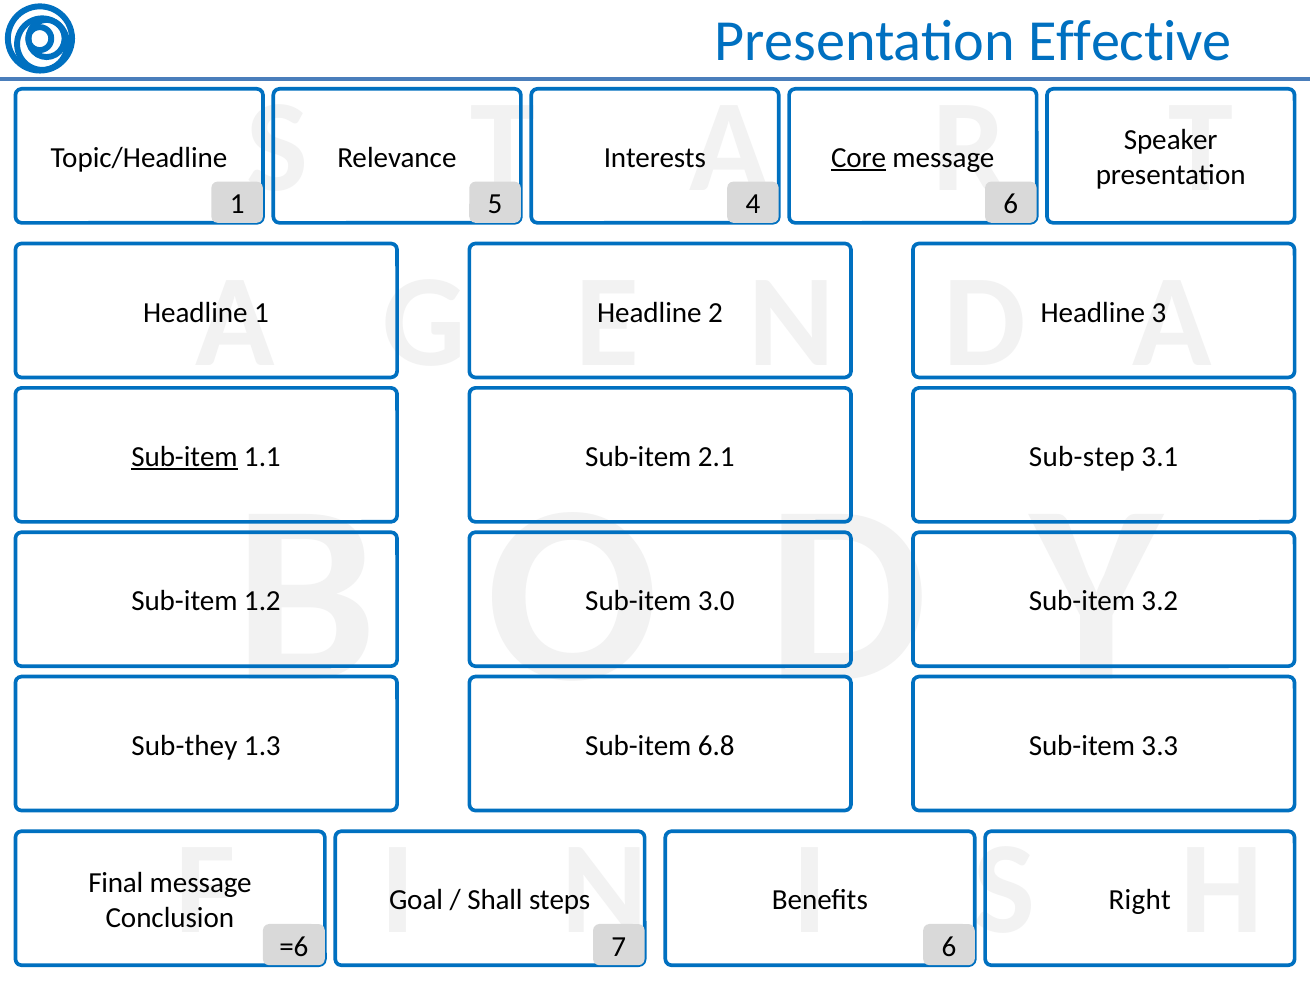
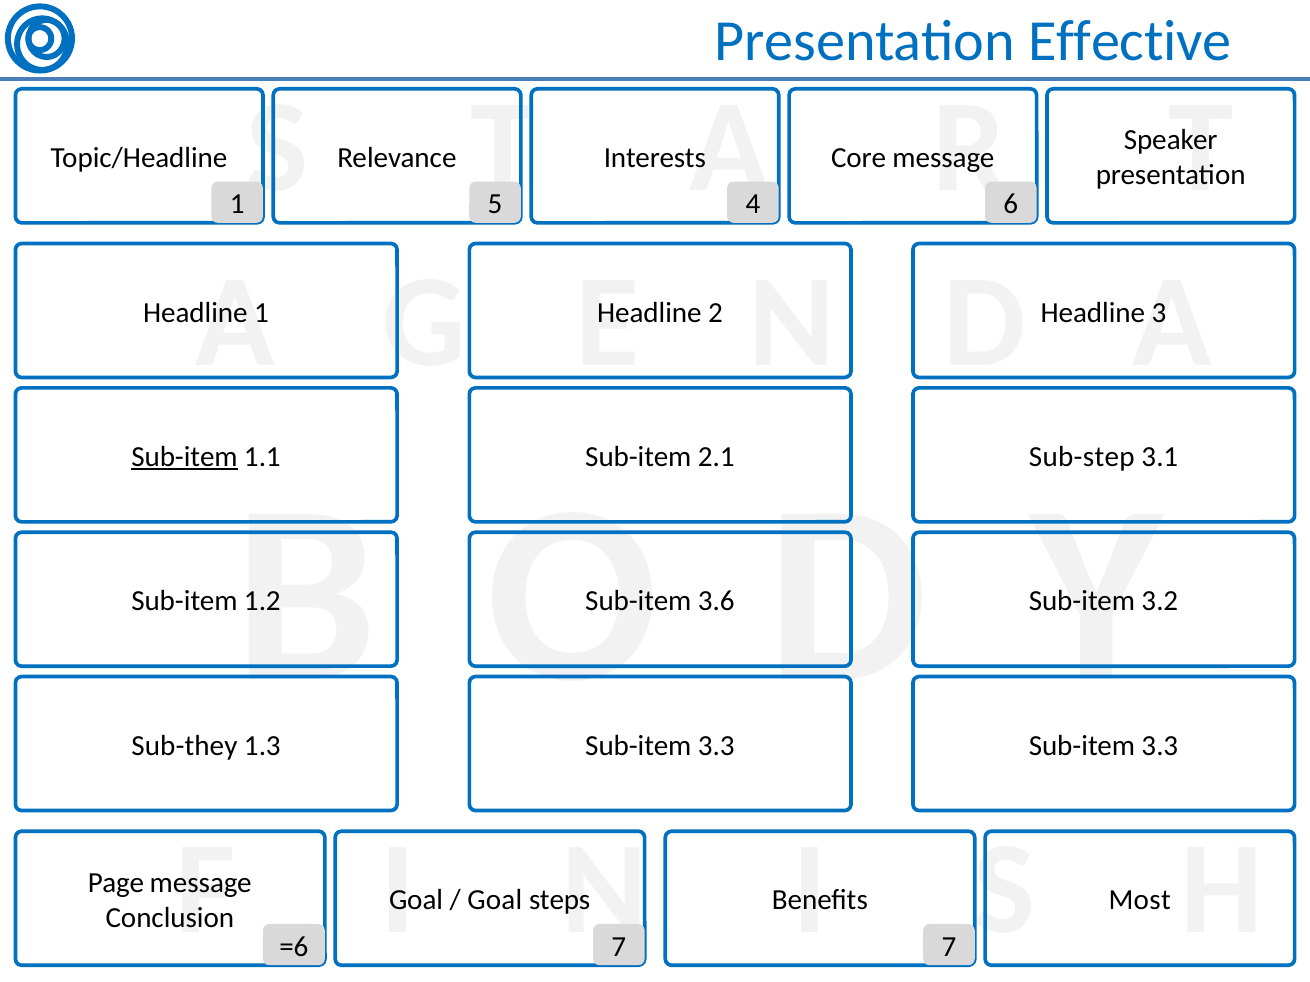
Core underline: present -> none (859, 158)
3.0: 3.0 -> 3.6 (716, 602)
6.8: 6.8 -> 3.3 (716, 746)
Final: Final -> Page (116, 883)
Shall: Shall -> Goal (495, 901)
Right: Right -> Most (1140, 901)
=6 6: 6 -> 7 (949, 947)
